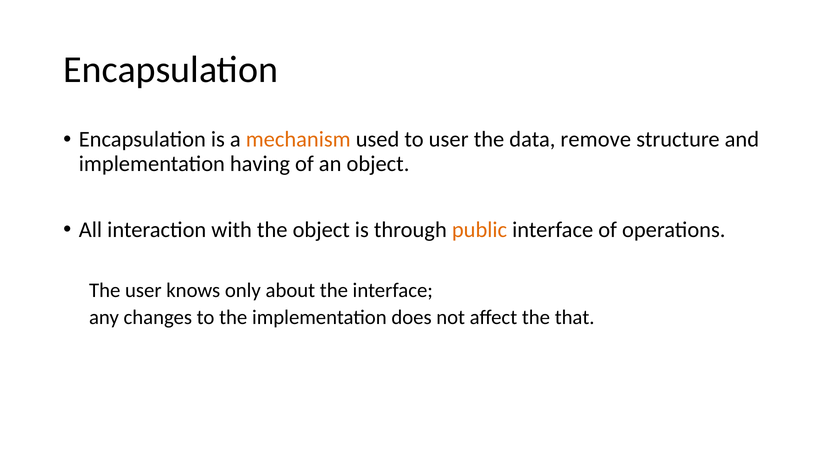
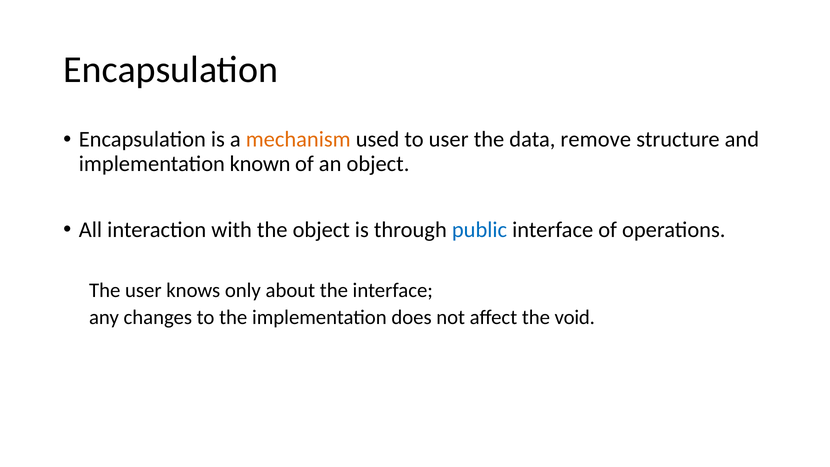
having: having -> known (260, 164)
public colour: orange -> blue (479, 230)
that: that -> void (575, 317)
